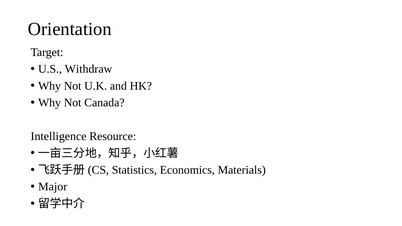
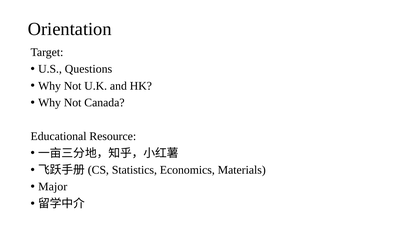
Withdraw: Withdraw -> Questions (89, 69)
Intelligence: Intelligence -> Educational (59, 136)
